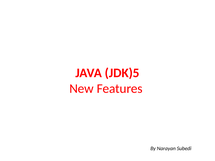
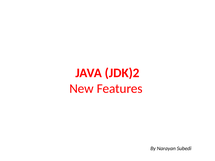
JDK)5: JDK)5 -> JDK)2 (122, 73)
